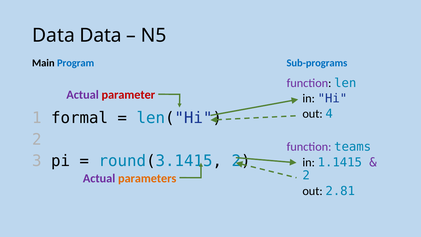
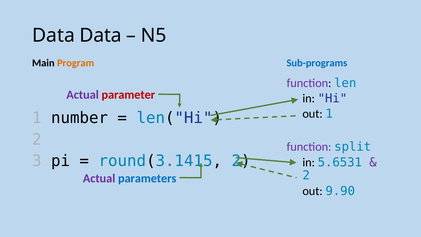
Program colour: blue -> orange (76, 63)
out 4: 4 -> 1 (329, 114)
formal: formal -> number (80, 118)
teams: teams -> split (353, 147)
1.1415: 1.1415 -> 5.6531 (340, 162)
parameters colour: orange -> blue (147, 178)
2.81: 2.81 -> 9.90 (340, 191)
